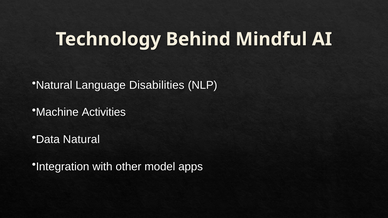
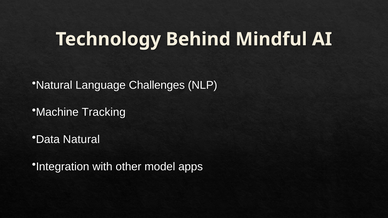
Disabilities: Disabilities -> Challenges (157, 85)
Activities: Activities -> Tracking (104, 112)
